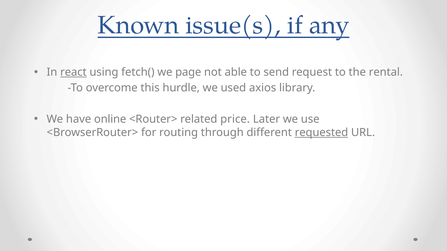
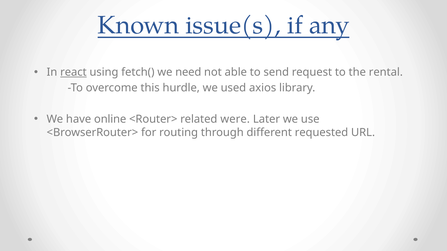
page: page -> need (188, 72)
price: price -> were (235, 119)
requested underline: present -> none (321, 133)
